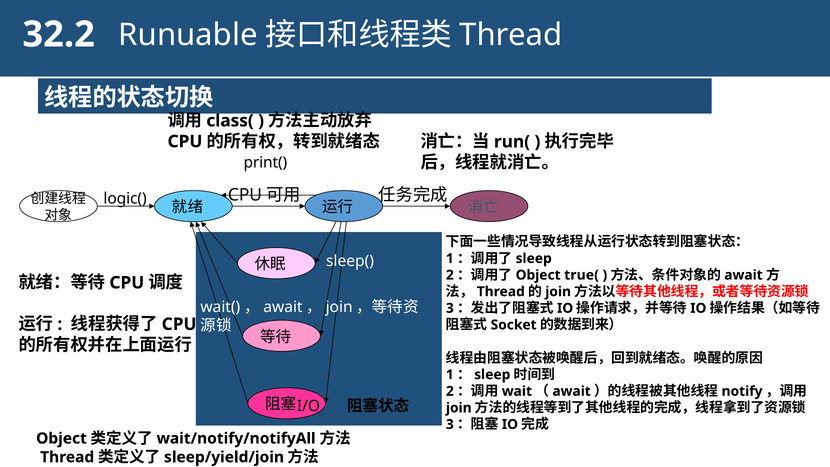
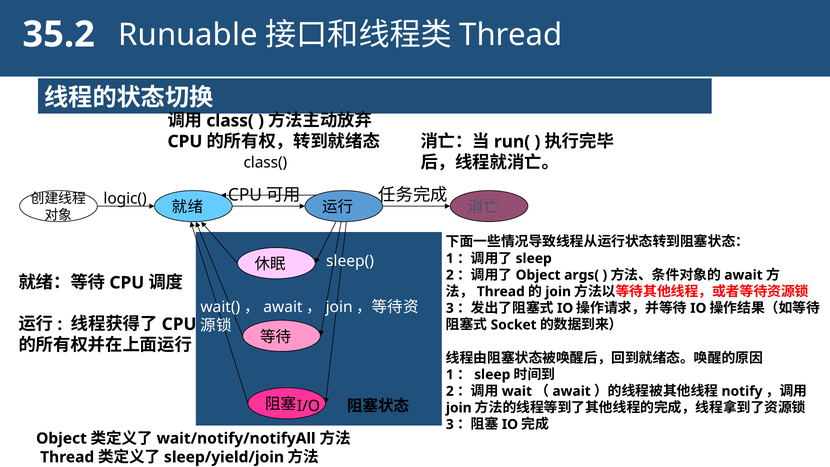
32.2: 32.2 -> 35.2 (59, 34)
print(: print( -> class( (265, 162)
true(: true( -> args( (582, 275)
